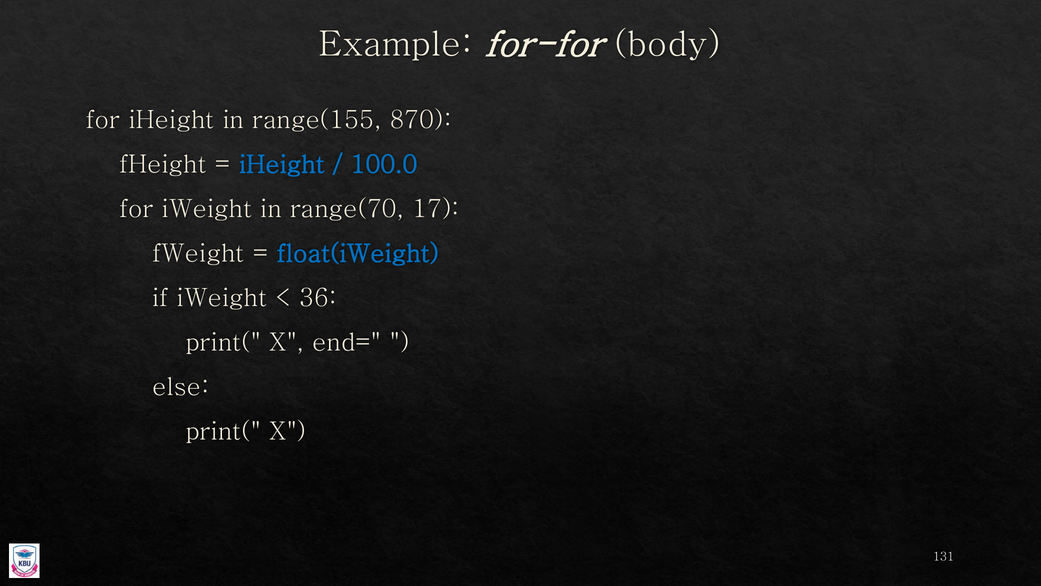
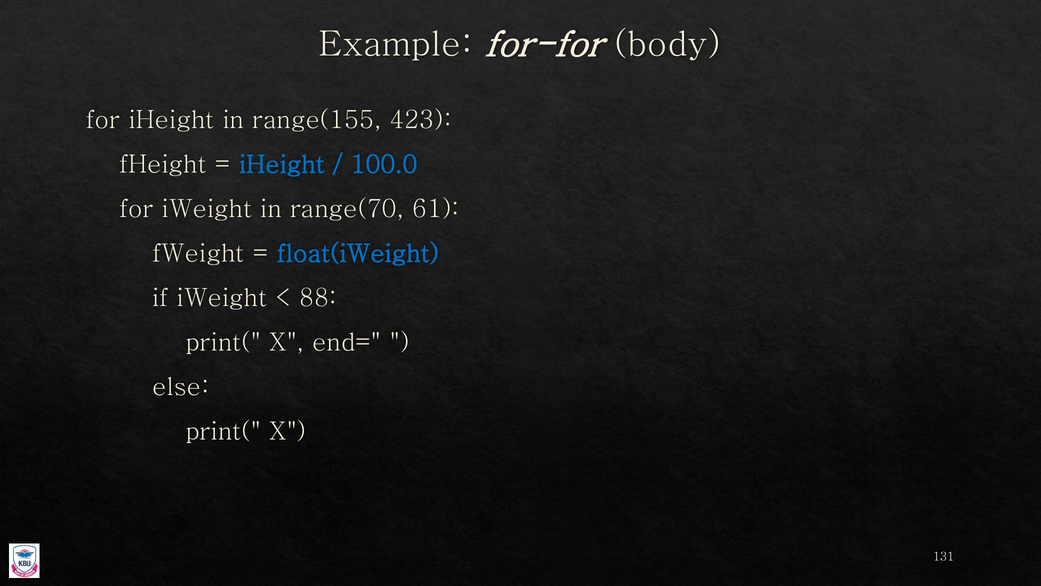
870: 870 -> 423 (421, 120)
17: 17 -> 61 (436, 209)
36: 36 -> 88 (318, 298)
